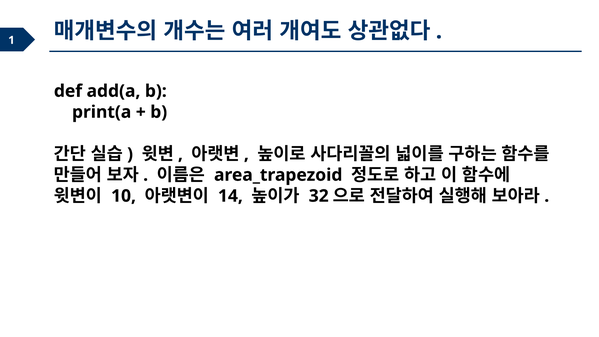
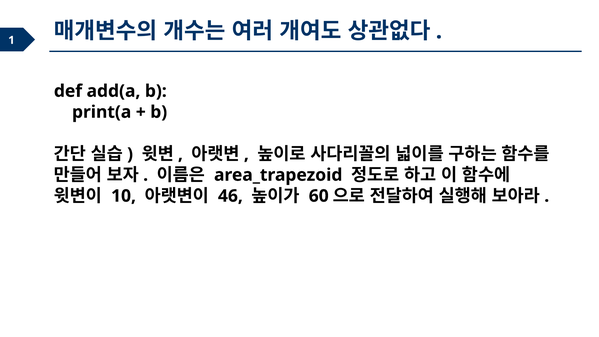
14: 14 -> 46 (230, 196)
32: 32 -> 60 (319, 196)
